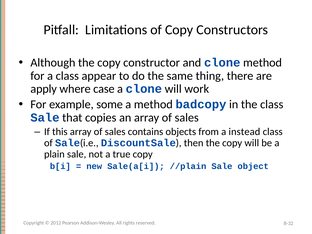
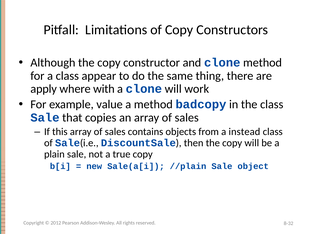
case: case -> with (104, 89)
some: some -> value (110, 104)
